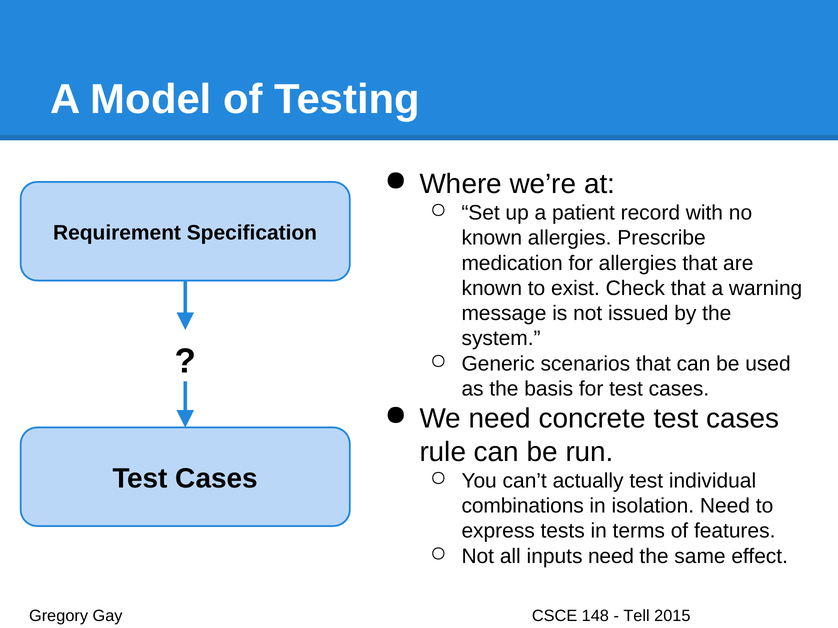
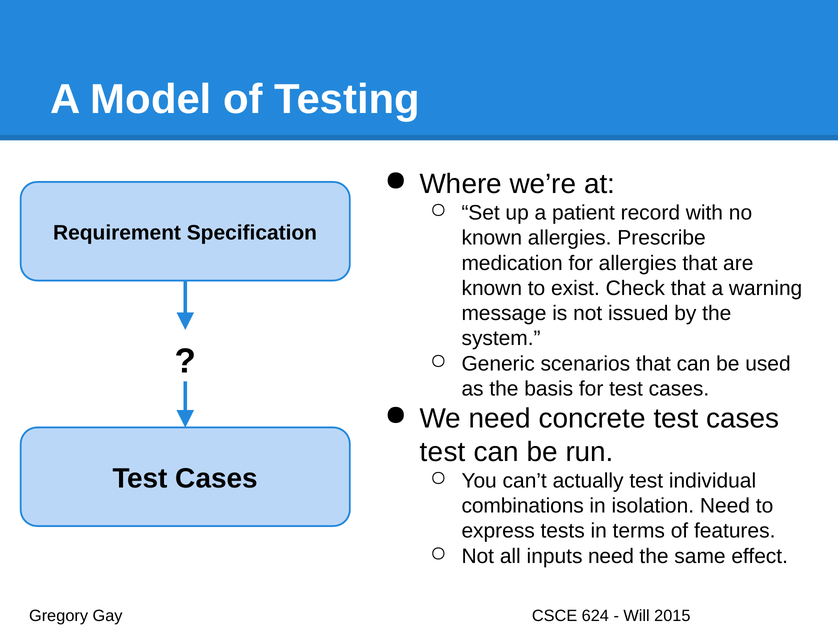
rule: rule -> test (443, 452)
148: 148 -> 624 (595, 616)
Tell: Tell -> Will (637, 616)
